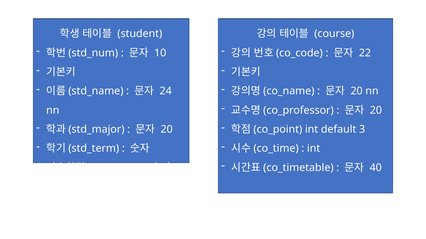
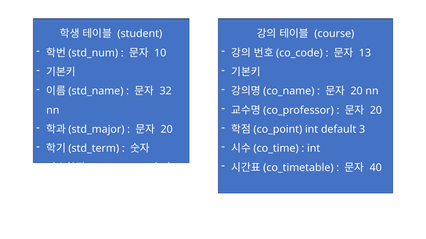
22: 22 -> 13 (365, 53)
24: 24 -> 32 (166, 91)
